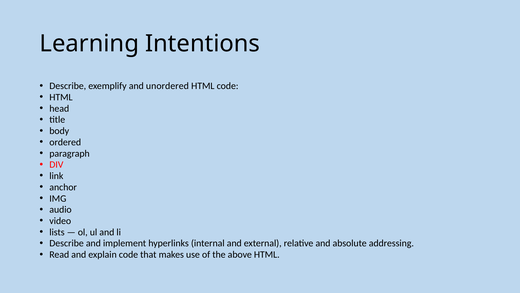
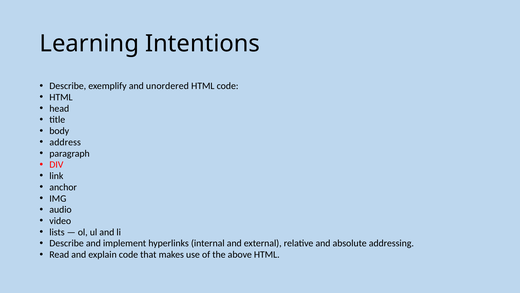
ordered: ordered -> address (65, 142)
